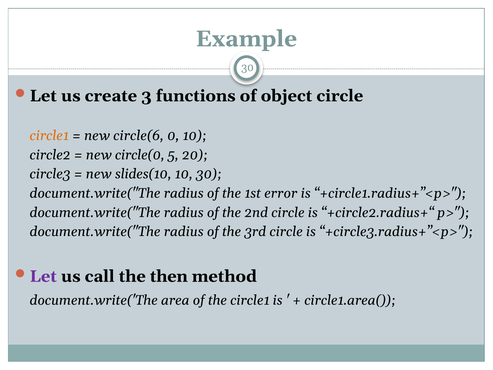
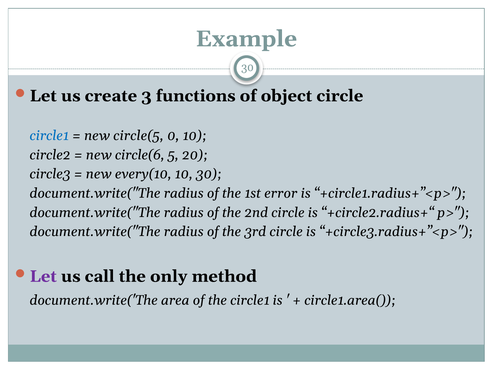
circle1 colour: orange -> blue (49, 136)
circle(6: circle(6 -> circle(5 (138, 136)
circle(0: circle(0 -> circle(6 (140, 155)
slides(10: slides(10 -> every(10 (143, 174)
then: then -> only (169, 276)
